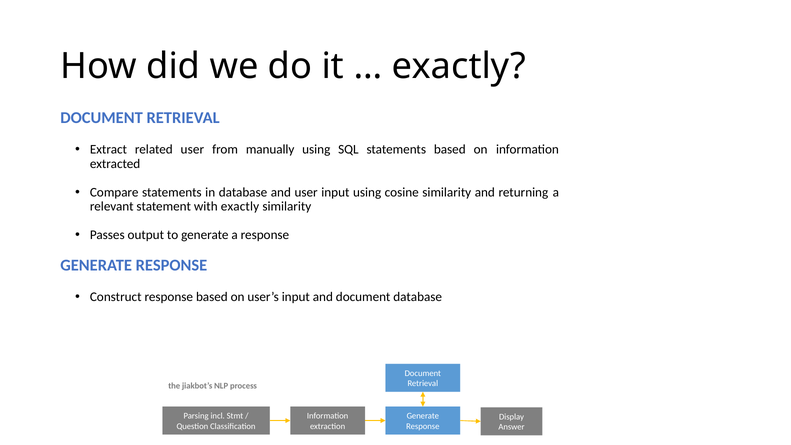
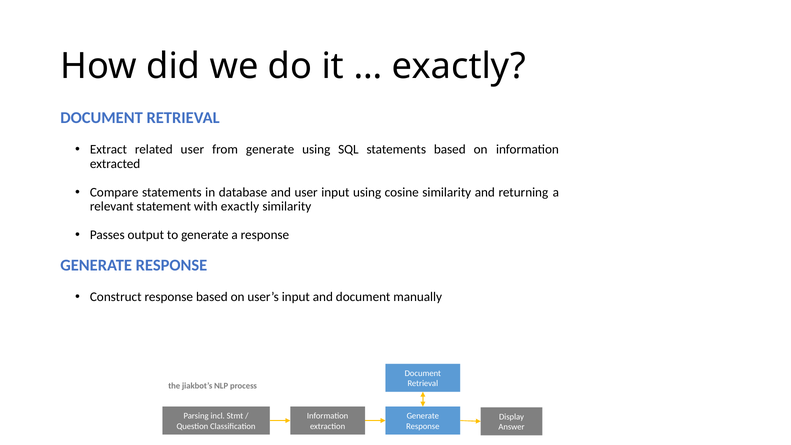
from manually: manually -> generate (270, 150)
document database: database -> manually (418, 297)
